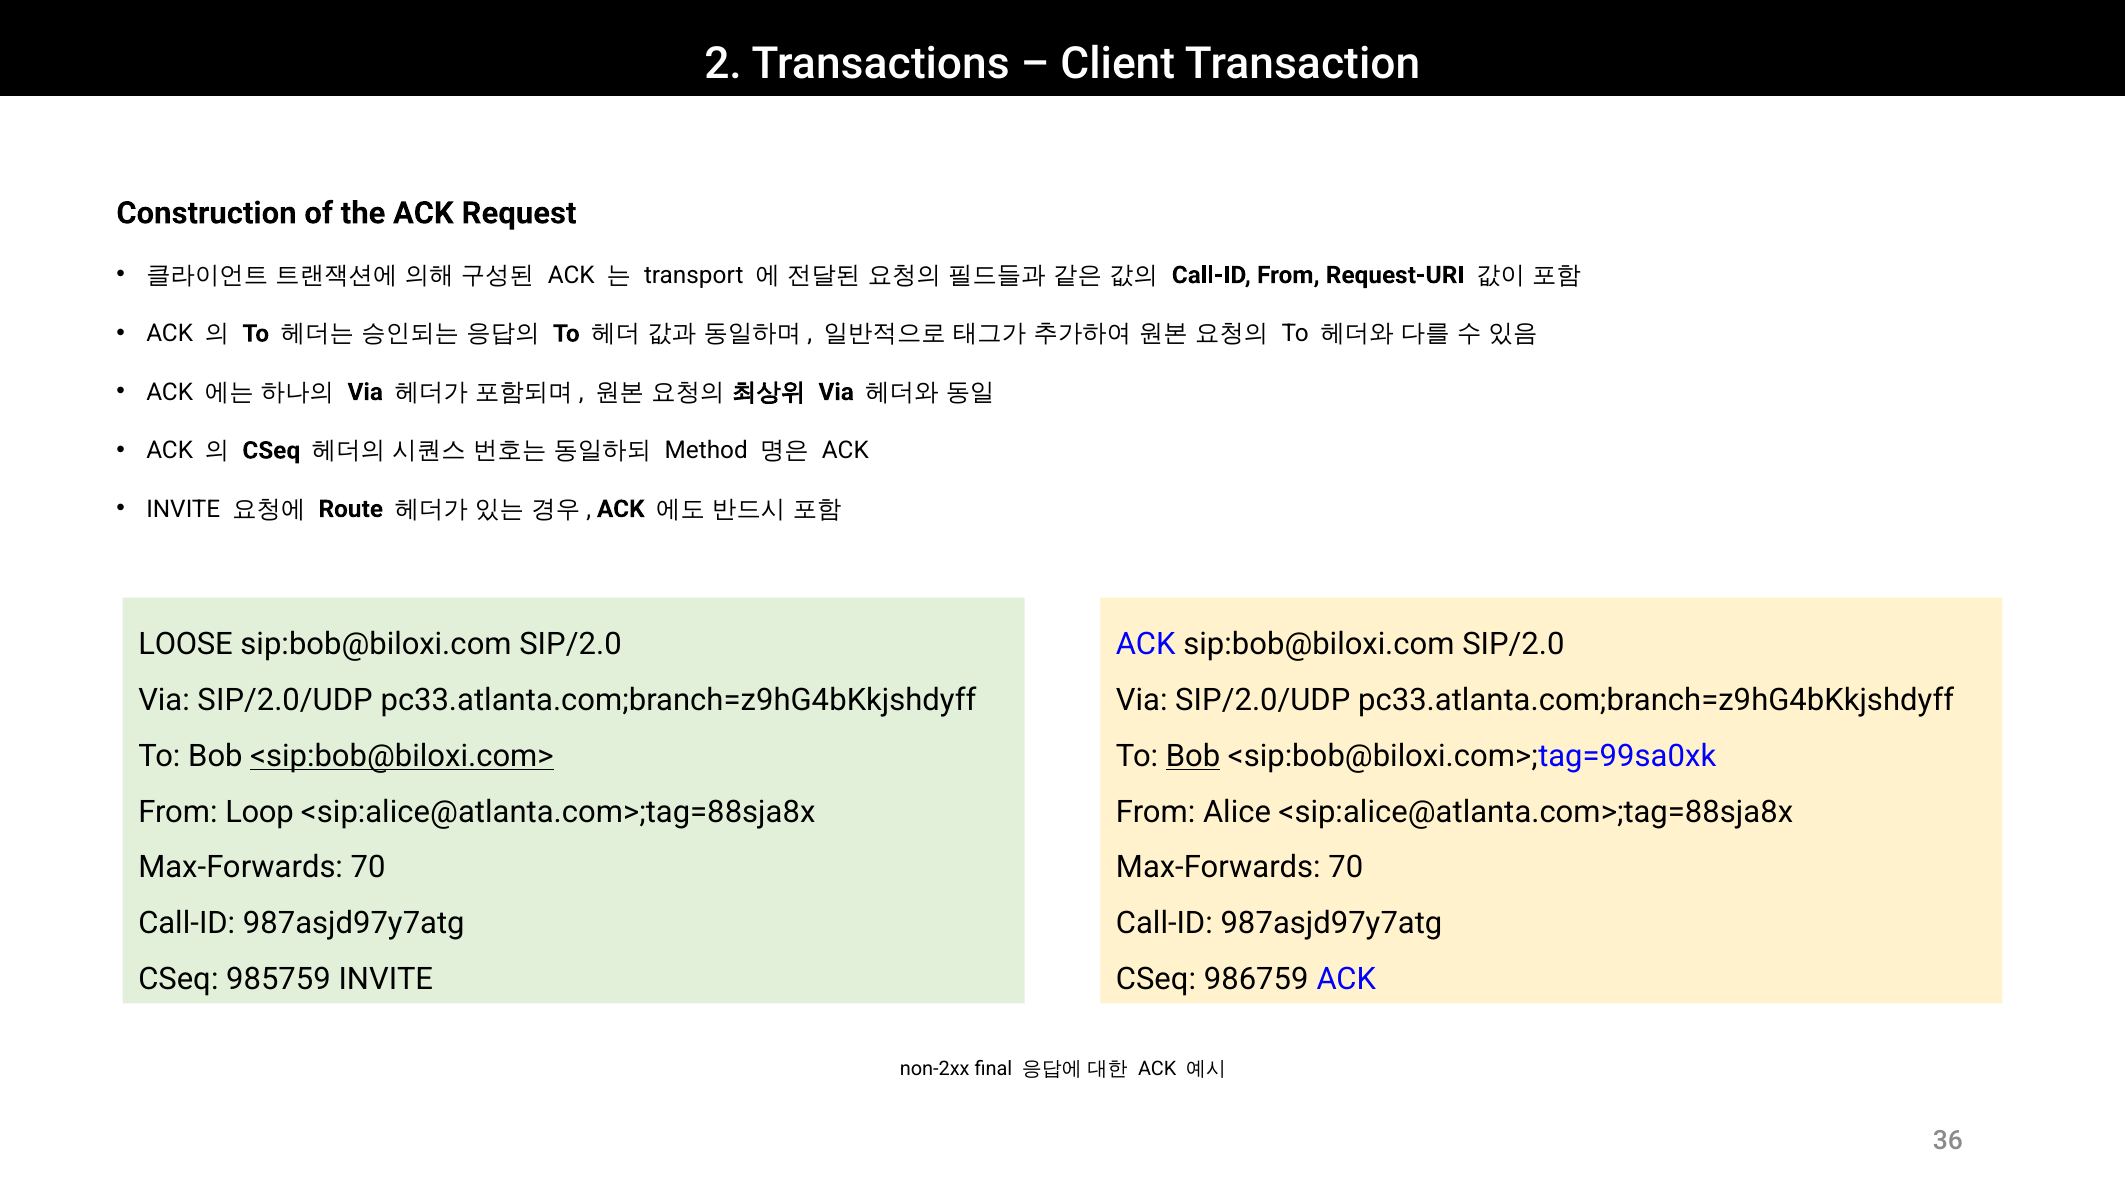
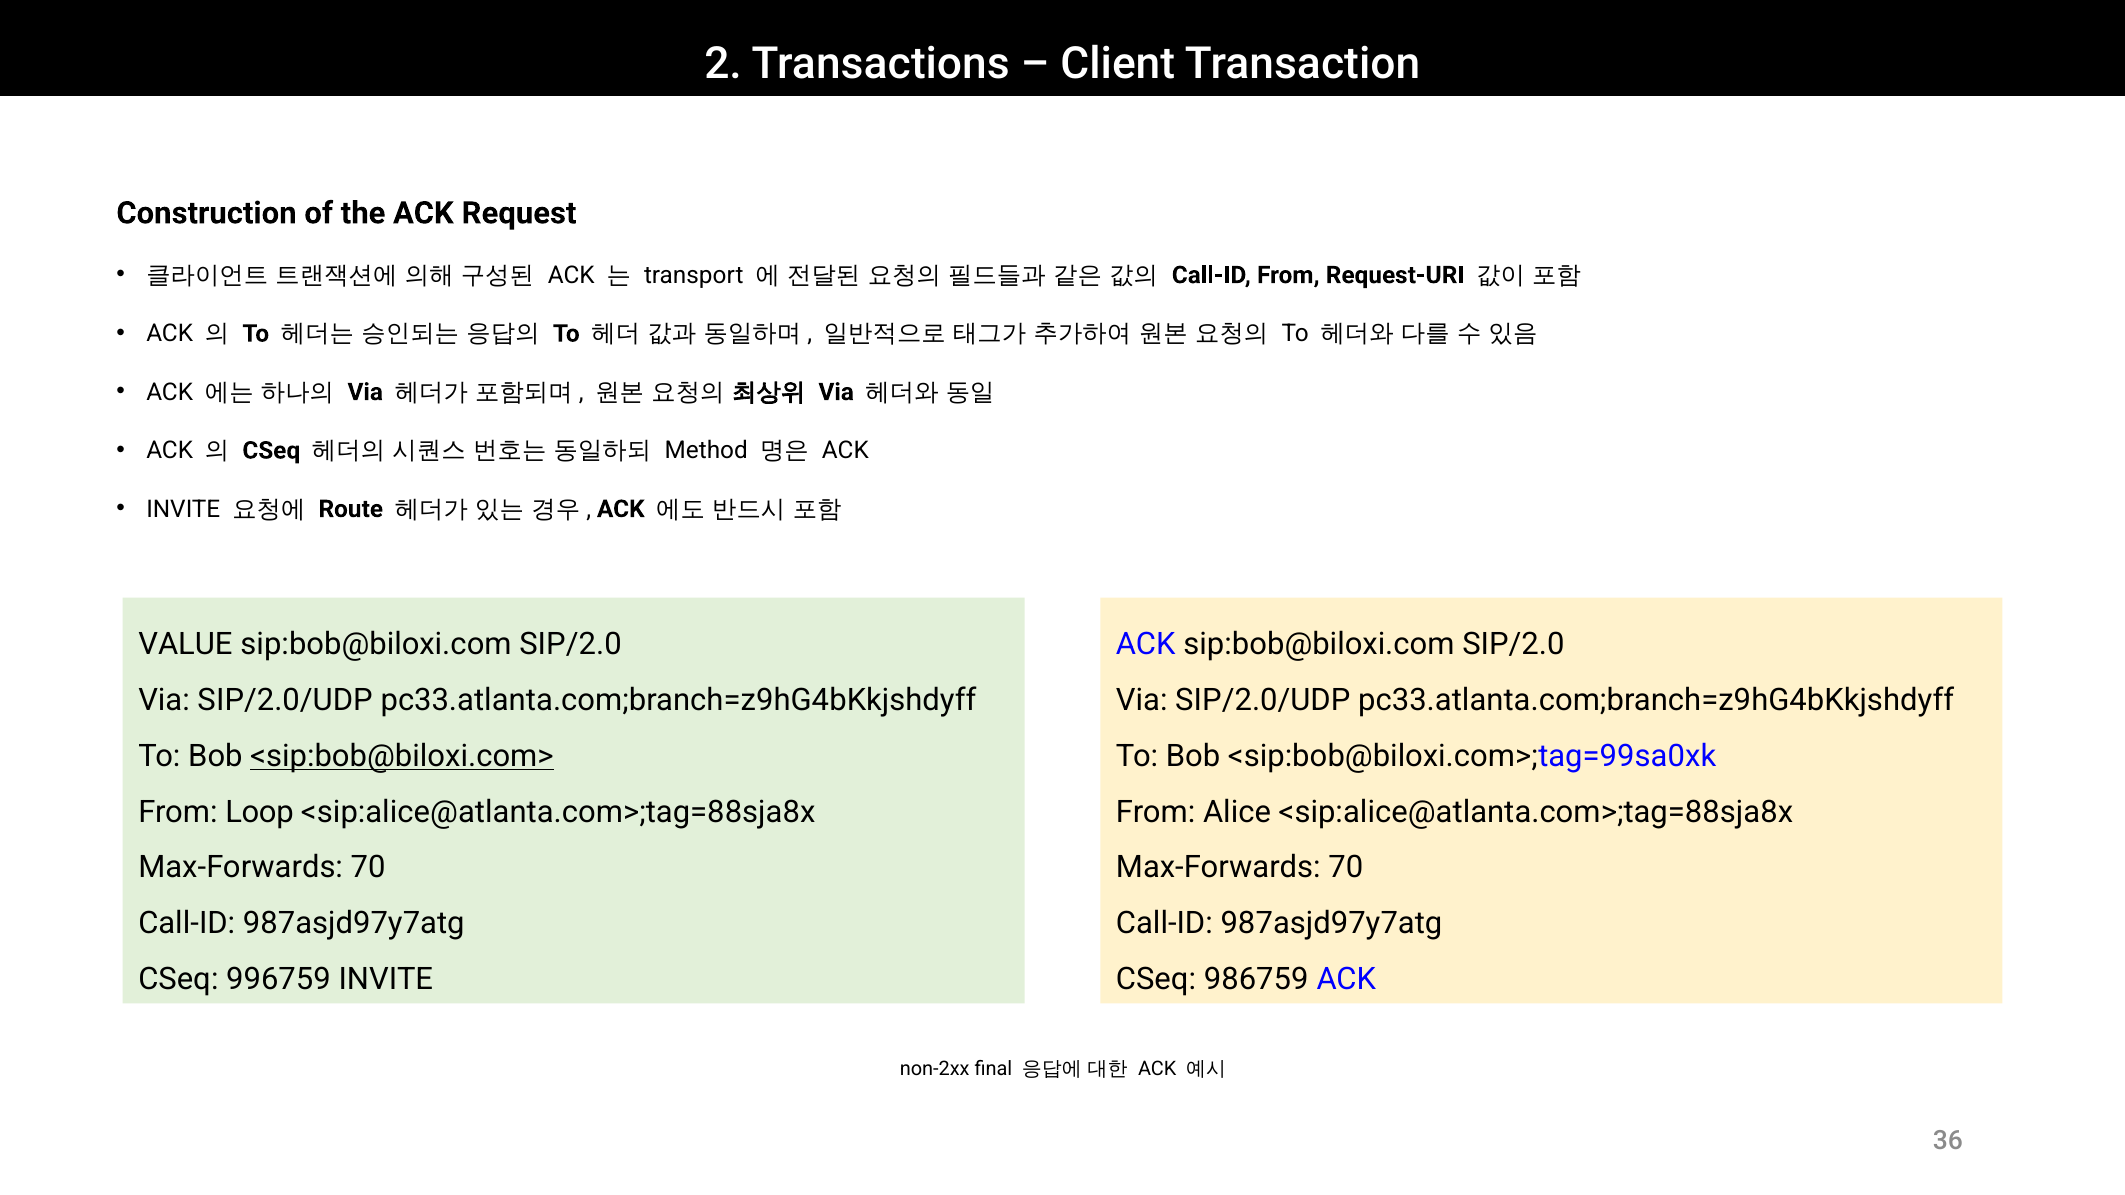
LOOSE: LOOSE -> VALUE (185, 645)
Bob underline: present -> none (1193, 756)
985759: 985759 -> 996759 (278, 980)
